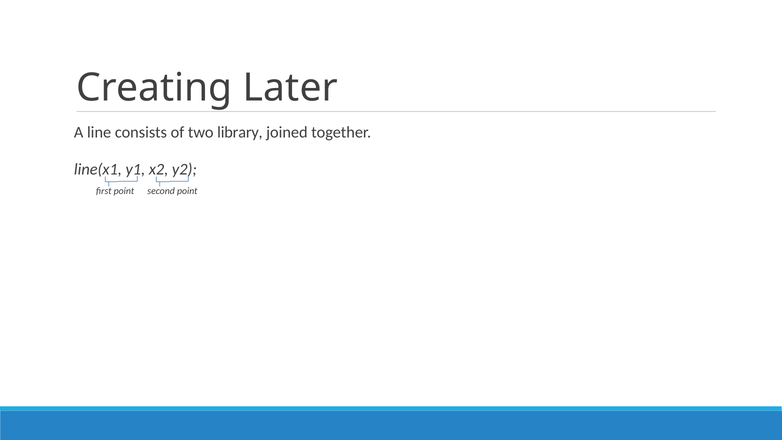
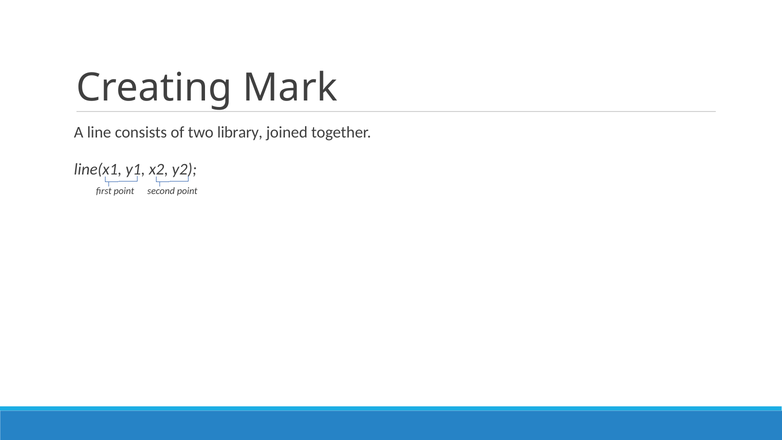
Later: Later -> Mark (290, 88)
